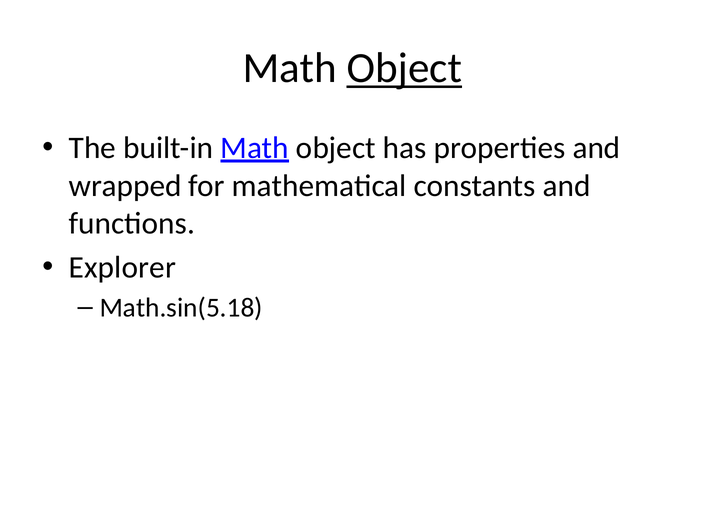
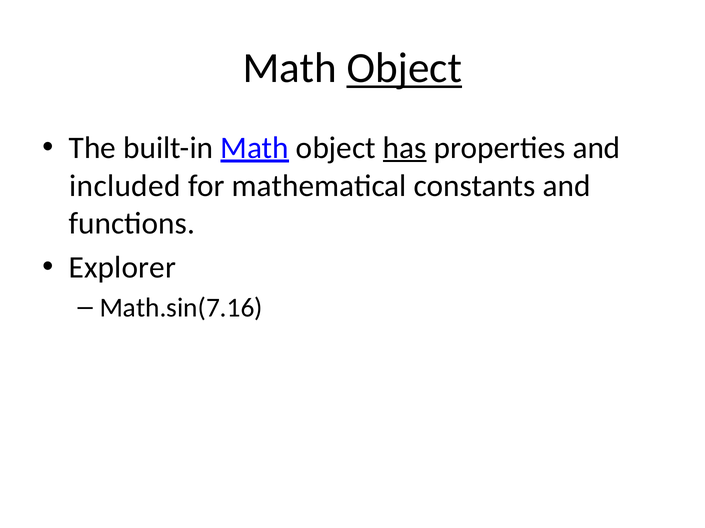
has underline: none -> present (405, 148)
wrapped: wrapped -> included (125, 186)
Math.sin(5.18: Math.sin(5.18 -> Math.sin(7.16 (181, 308)
